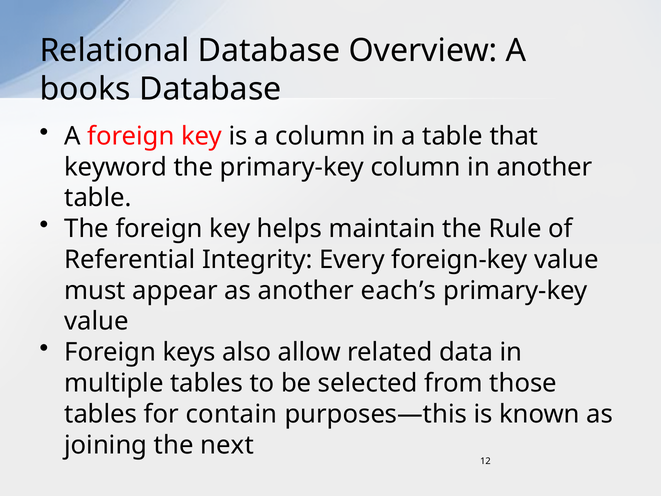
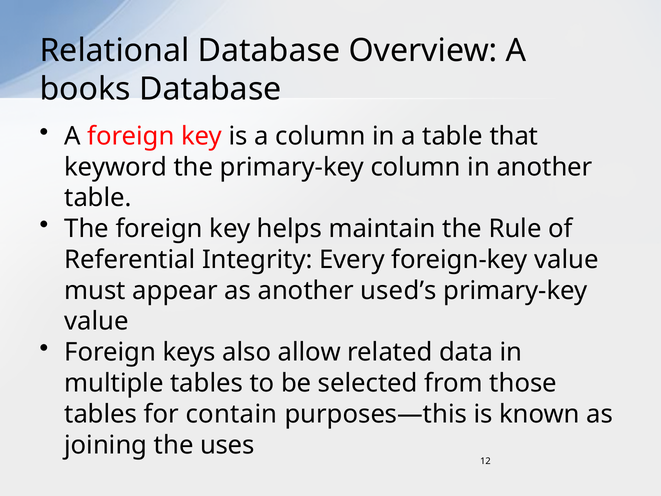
each’s: each’s -> used’s (398, 290)
next: next -> uses (227, 445)
